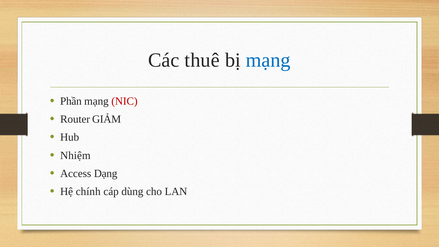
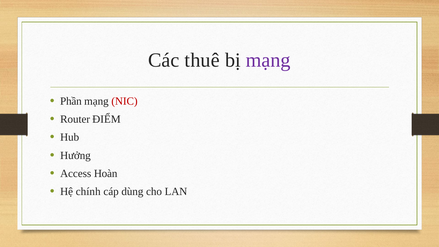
mạng colour: blue -> purple (268, 60)
GIẢM: GIẢM -> ĐIỂM (106, 119)
Nhiệm: Nhiệm -> Hưởng (75, 155)
Dạng: Dạng -> Hoàn (106, 174)
